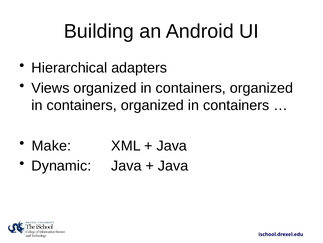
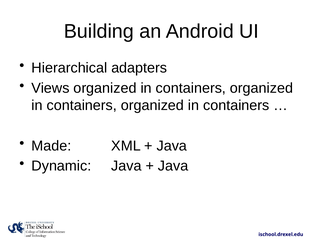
Make: Make -> Made (51, 145)
